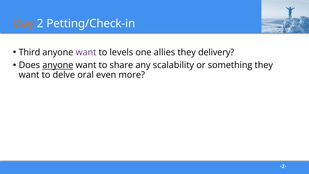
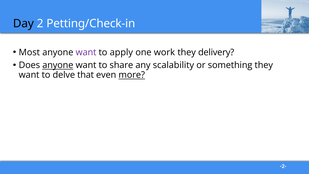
Day colour: orange -> black (23, 24)
Third: Third -> Most (29, 52)
levels: levels -> apply (121, 52)
allies: allies -> work (164, 52)
oral: oral -> that (86, 75)
more underline: none -> present (132, 75)
